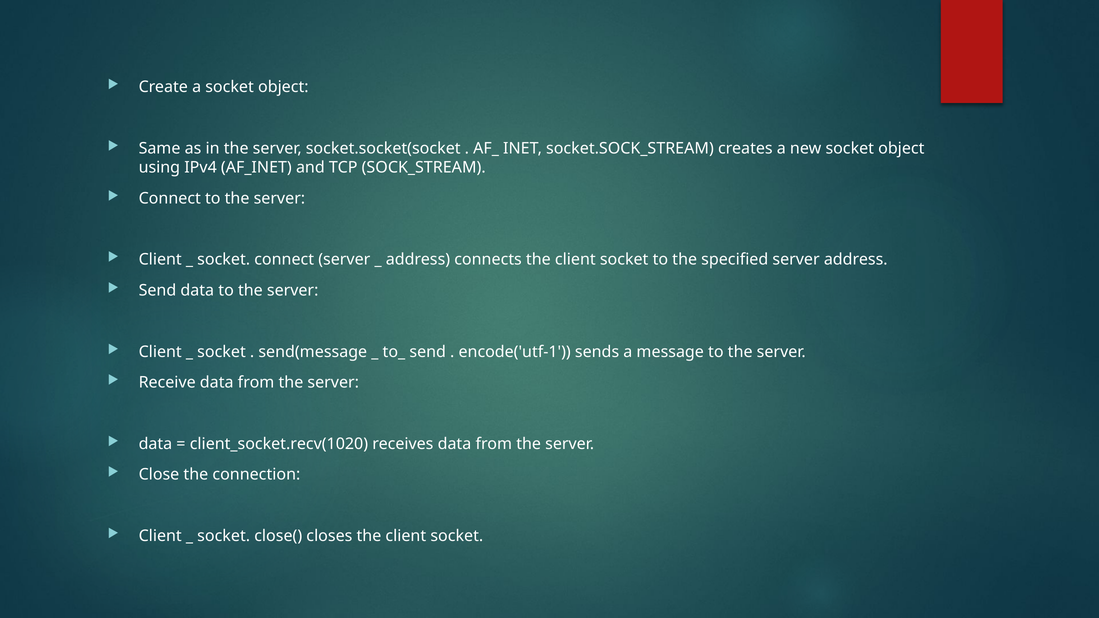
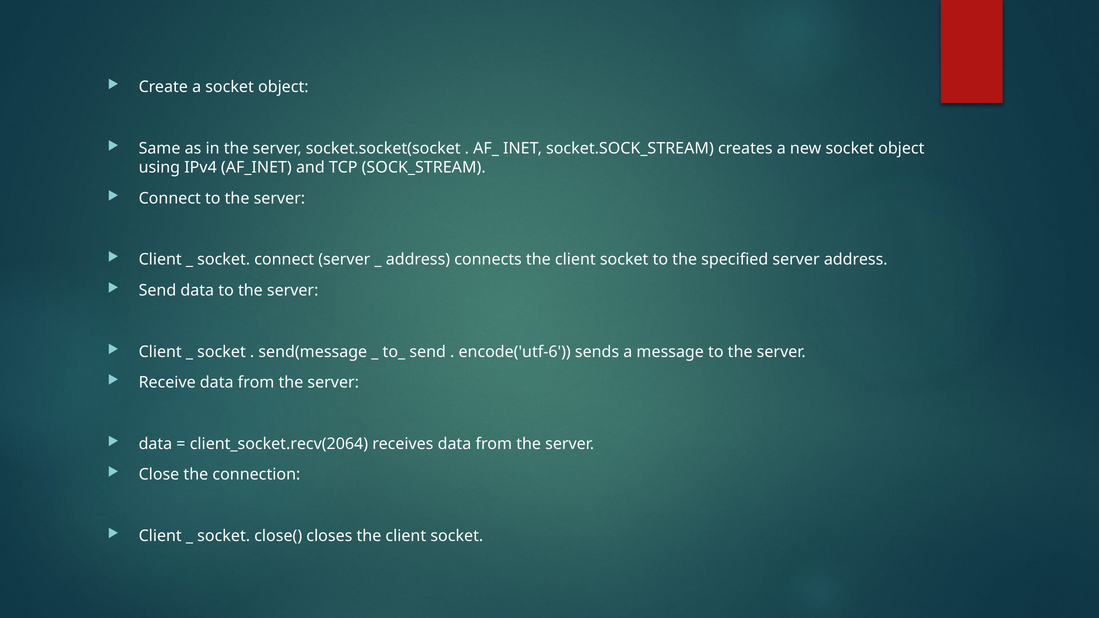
encode('utf-1: encode('utf-1 -> encode('utf-6 (515, 352)
client_socket.recv(1020: client_socket.recv(1020 -> client_socket.recv(2064 (279, 444)
